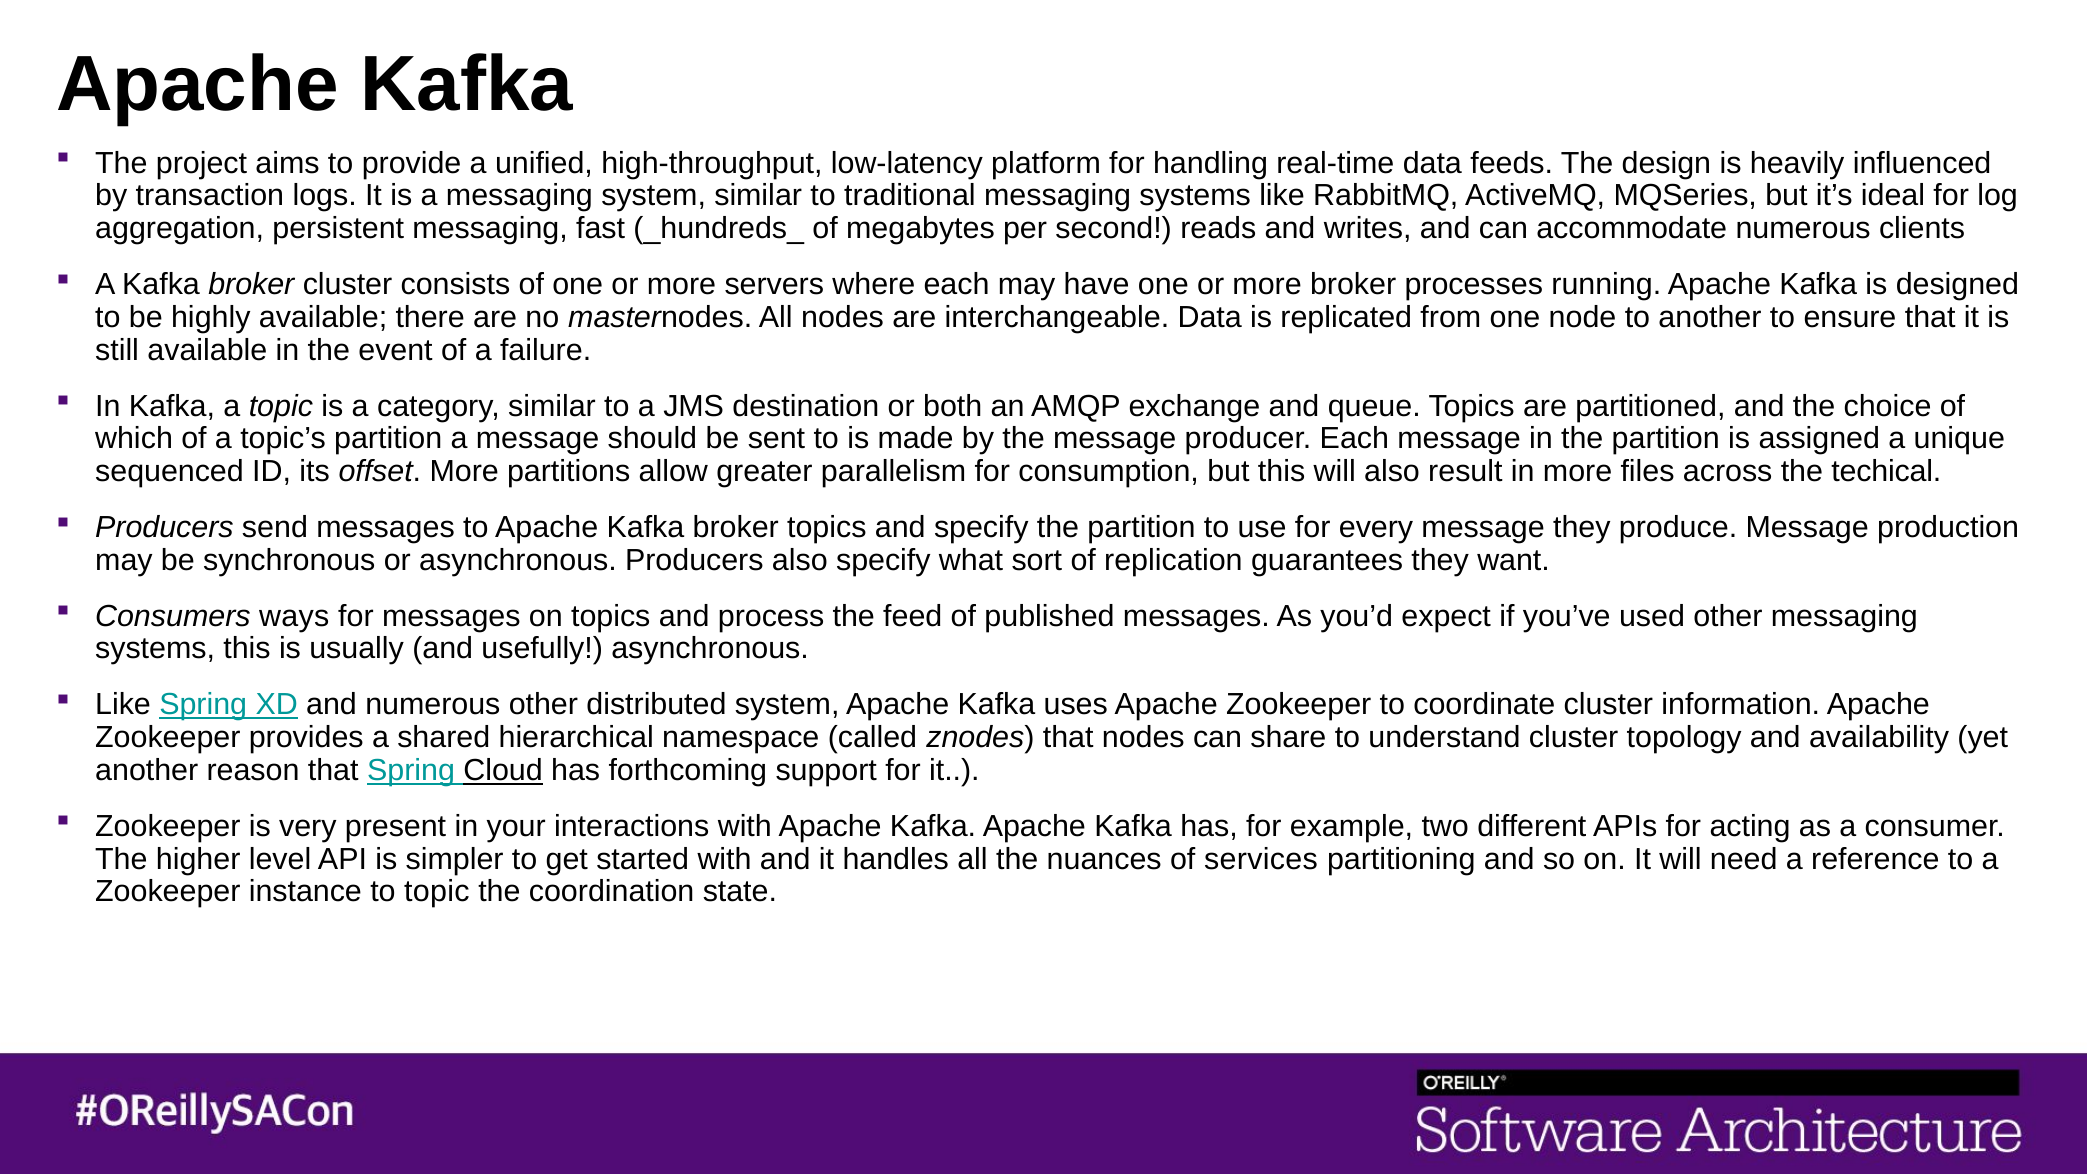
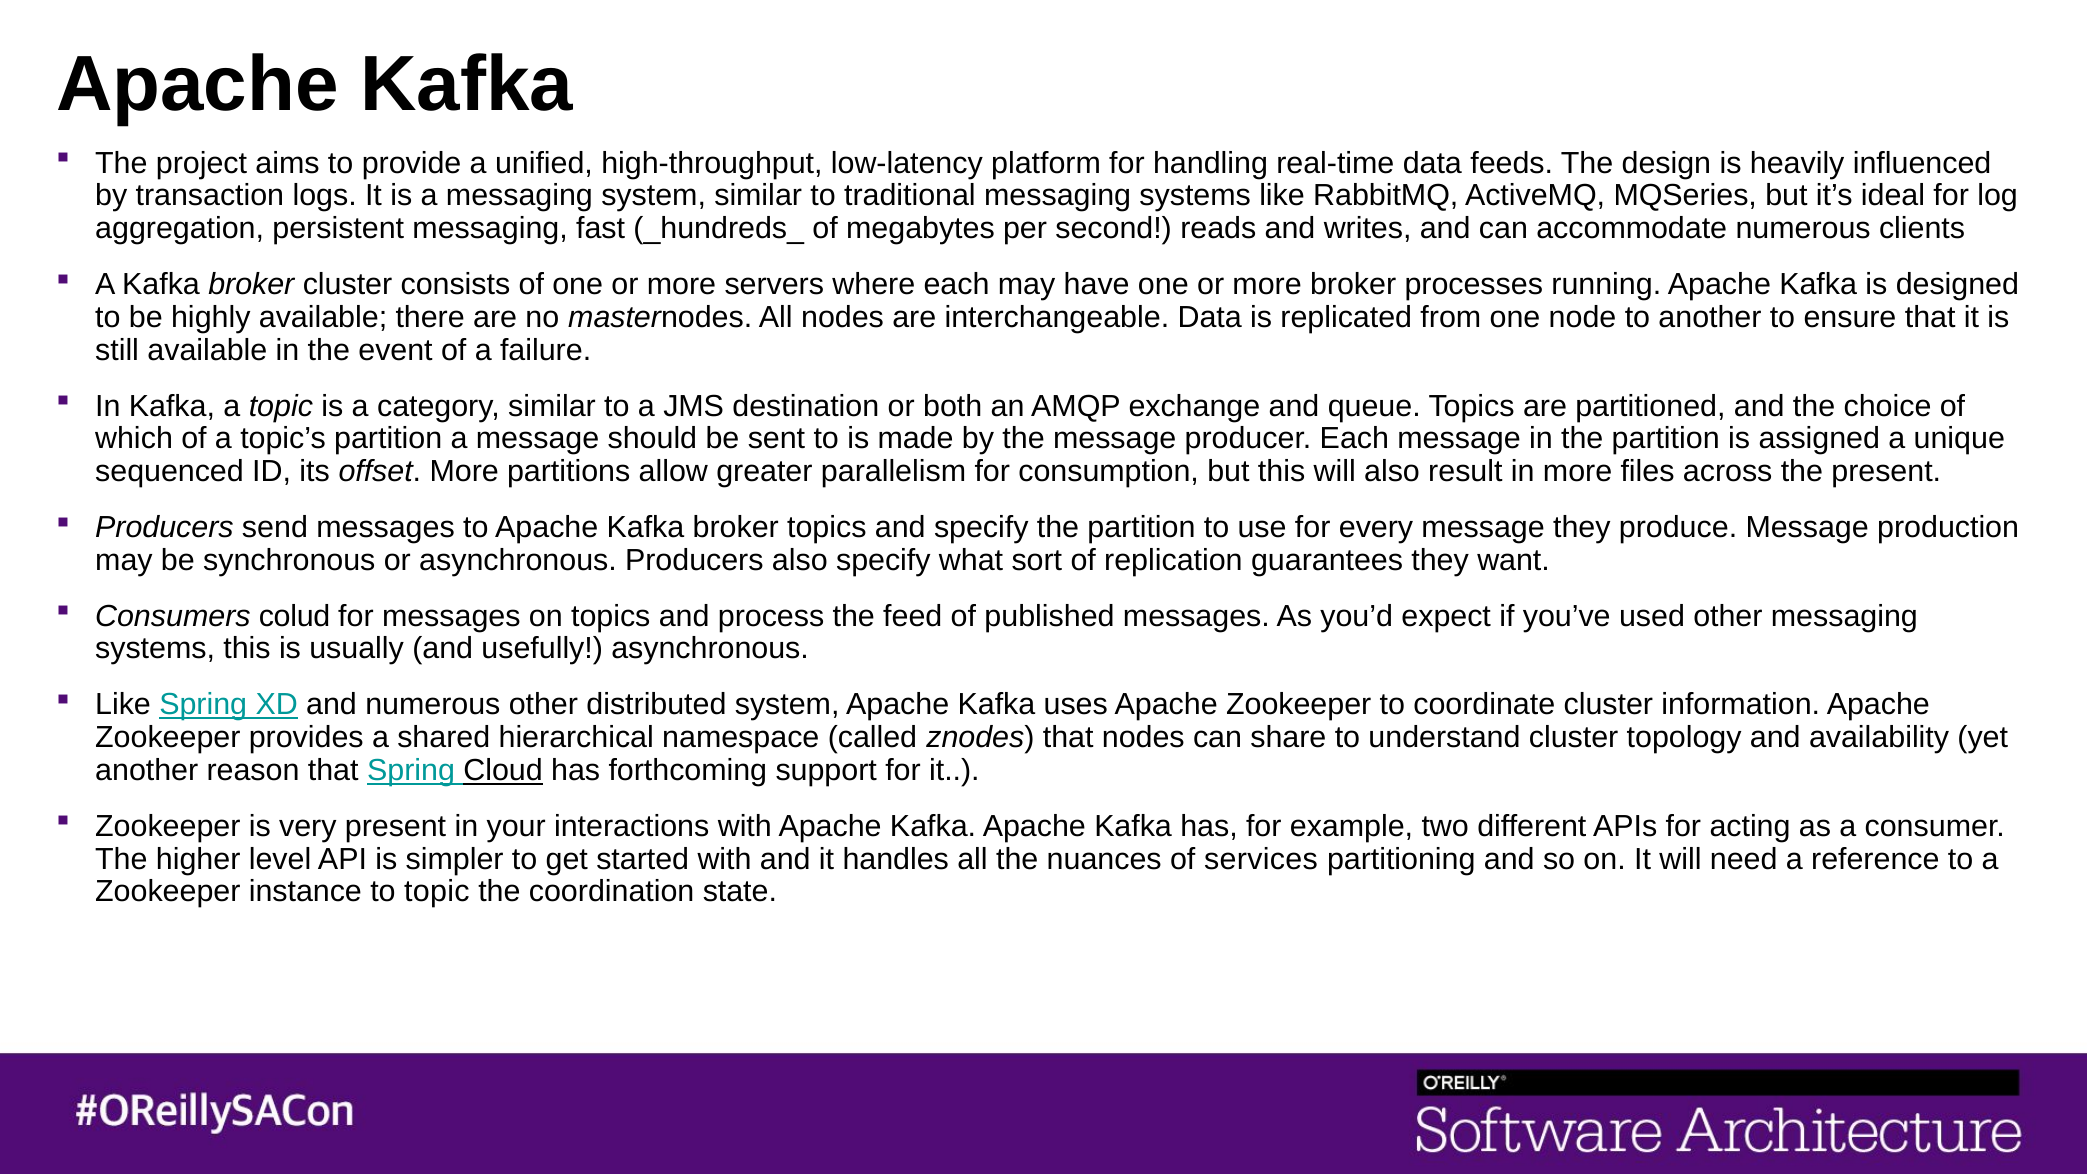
the techical: techical -> present (1886, 472)
ways: ways -> colud (295, 616)
